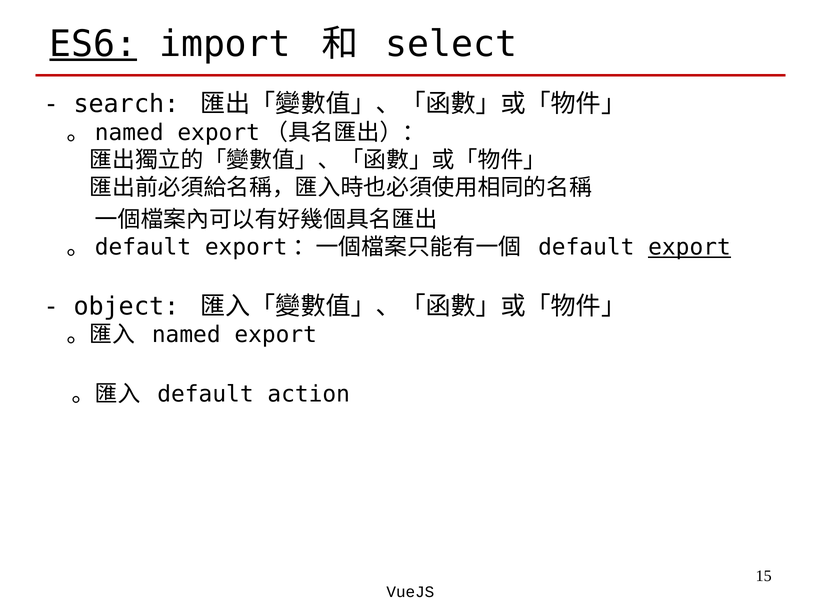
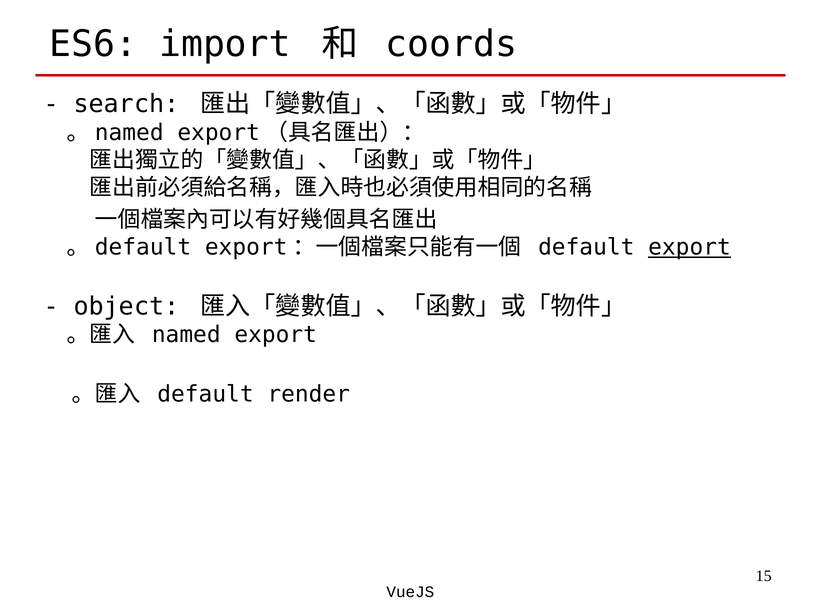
ES6 underline: present -> none (93, 44)
select: select -> coords (451, 44)
action: action -> render (309, 394)
